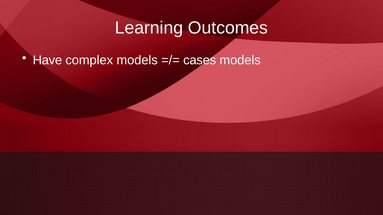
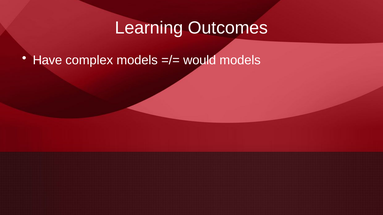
cases: cases -> would (200, 60)
